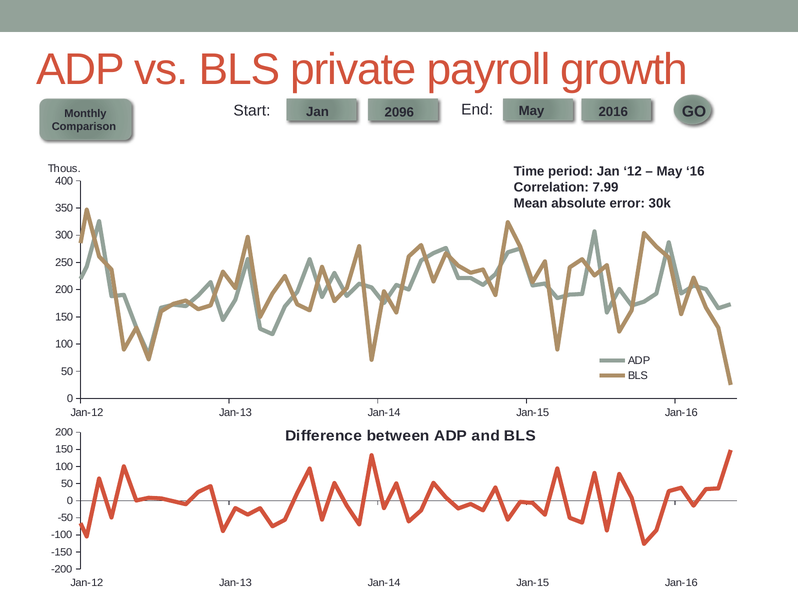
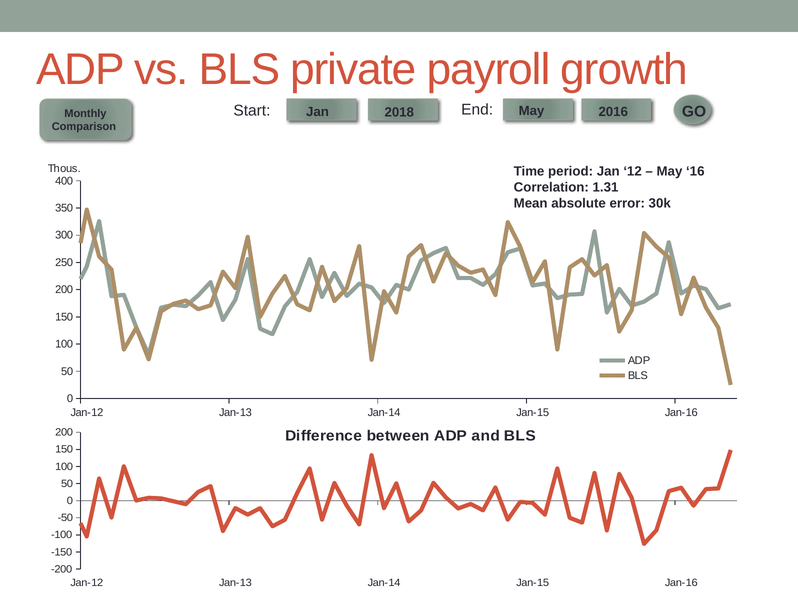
2096: 2096 -> 2018 (399, 112)
7.99: 7.99 -> 1.31 (606, 187)
